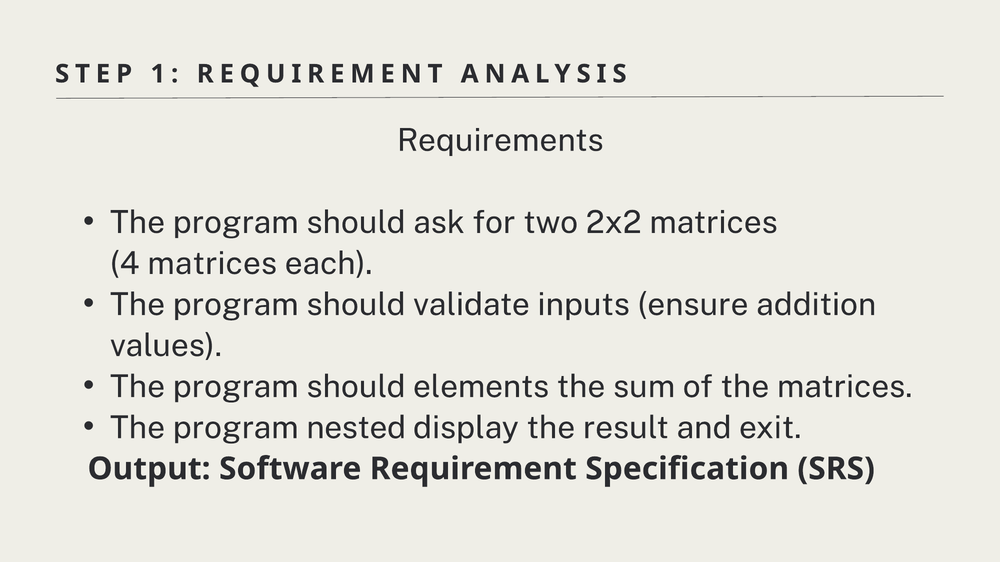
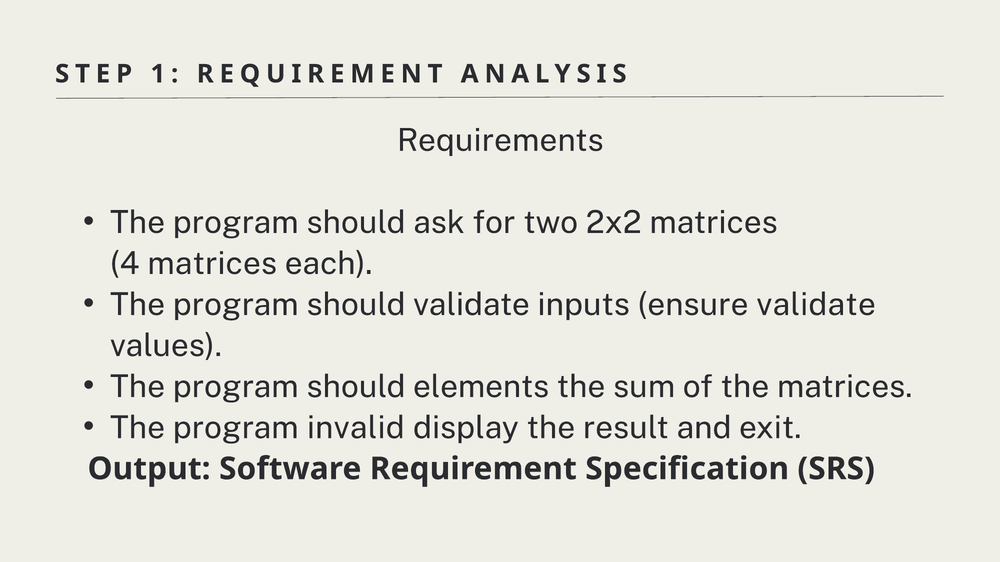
ensure addition: addition -> validate (816, 305)
nested: nested -> invalid (356, 428)
